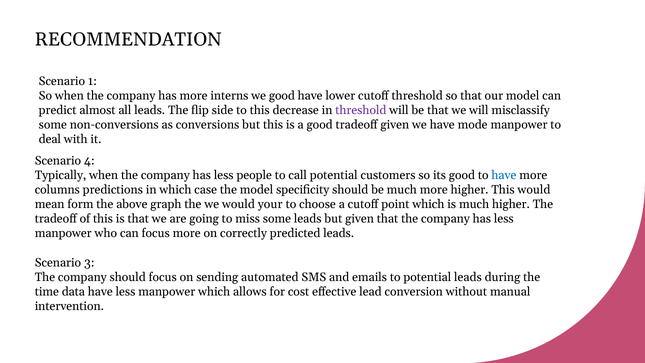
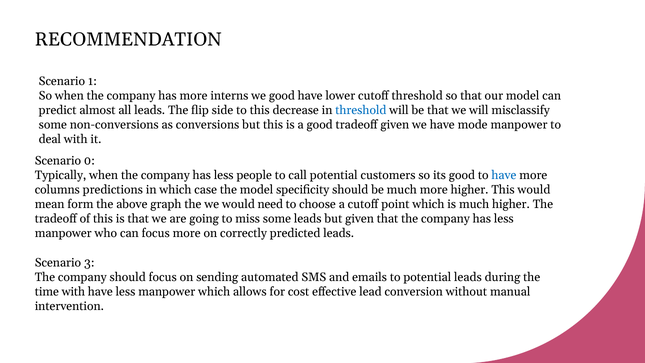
threshold colour: purple -> blue (361, 110)
4: 4 -> 0 (89, 161)
your: your -> need (270, 204)
time data: data -> with (73, 292)
